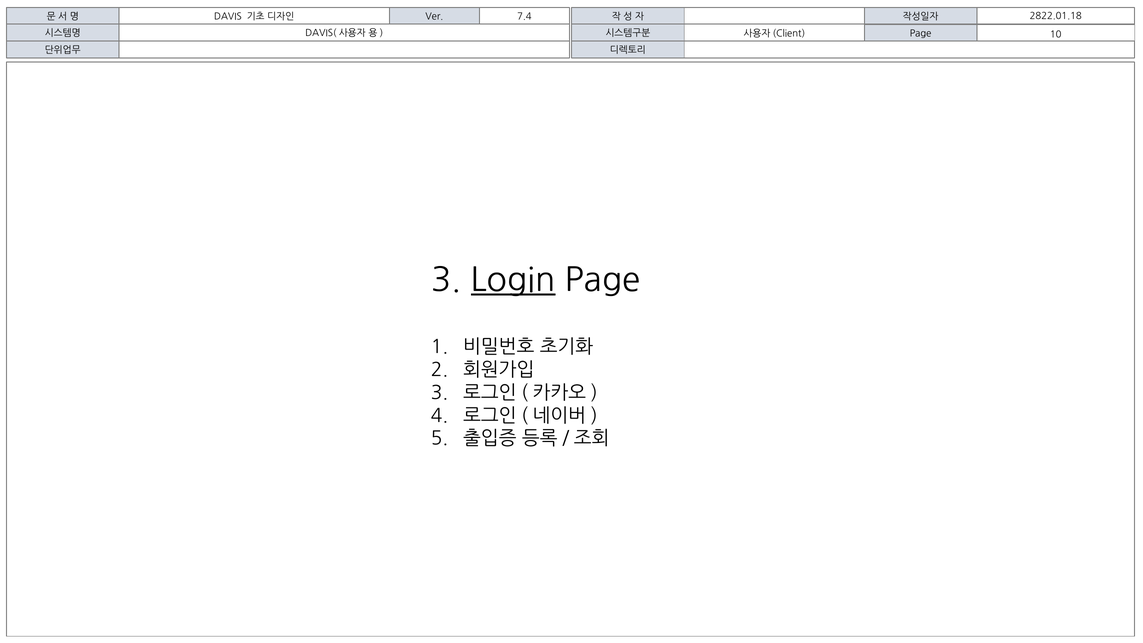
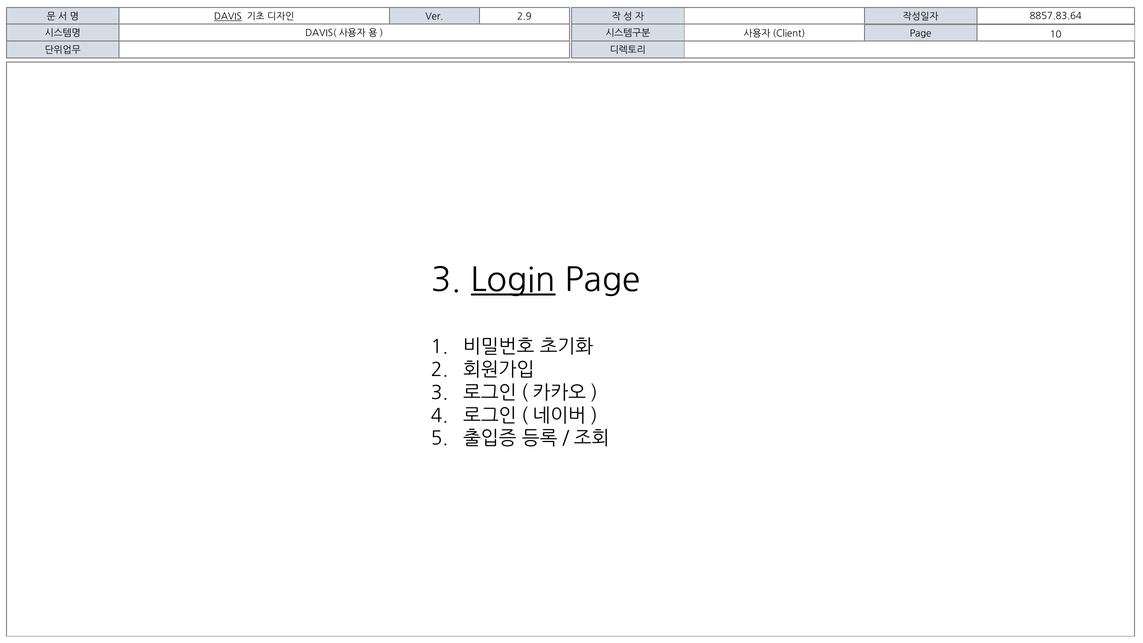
2822.01.18: 2822.01.18 -> 8857.83.64 (1056, 16)
DAVIS underline: none -> present (228, 17)
7.4: 7.4 -> 2.9 (524, 17)
